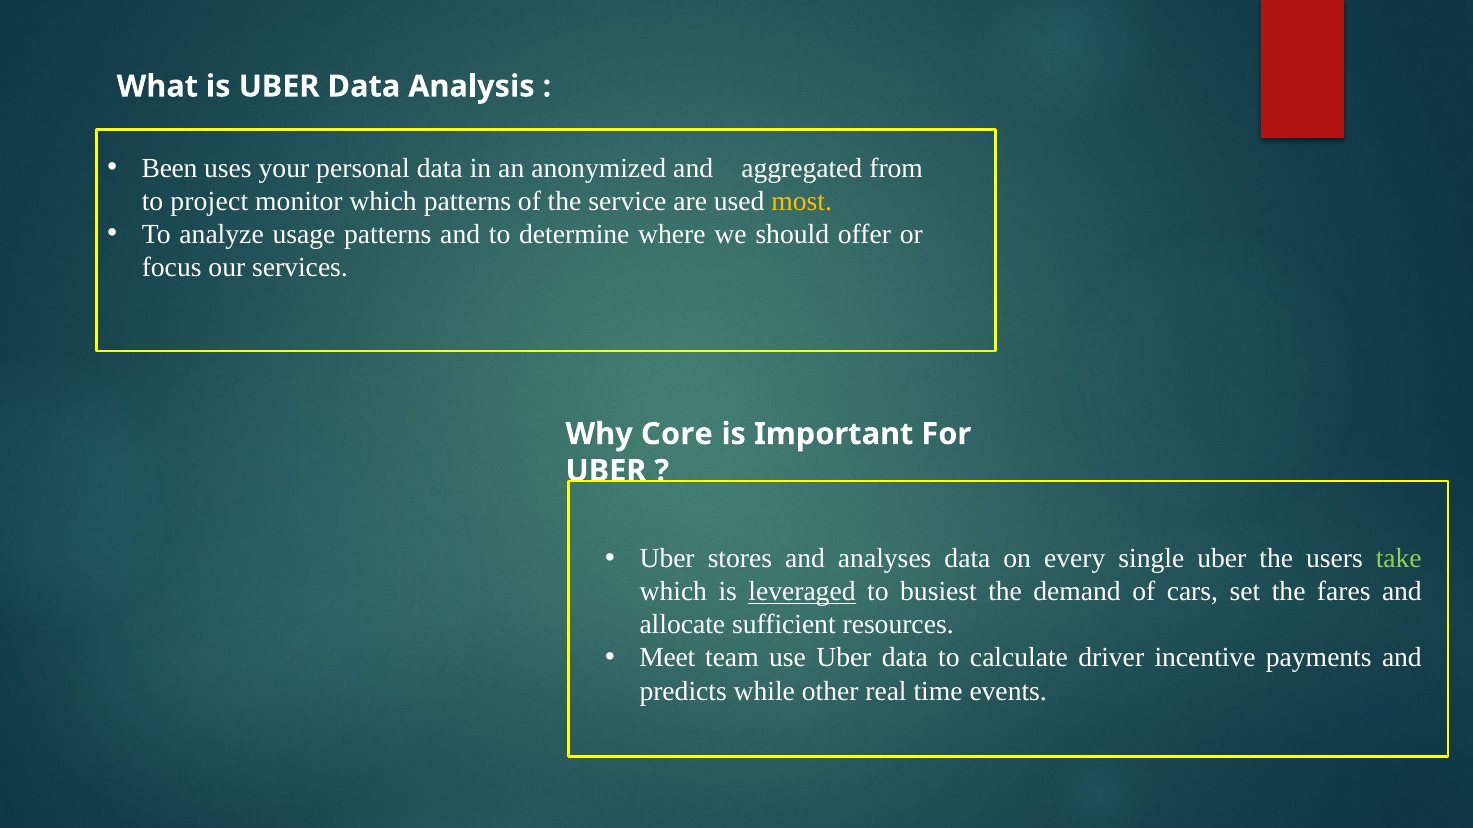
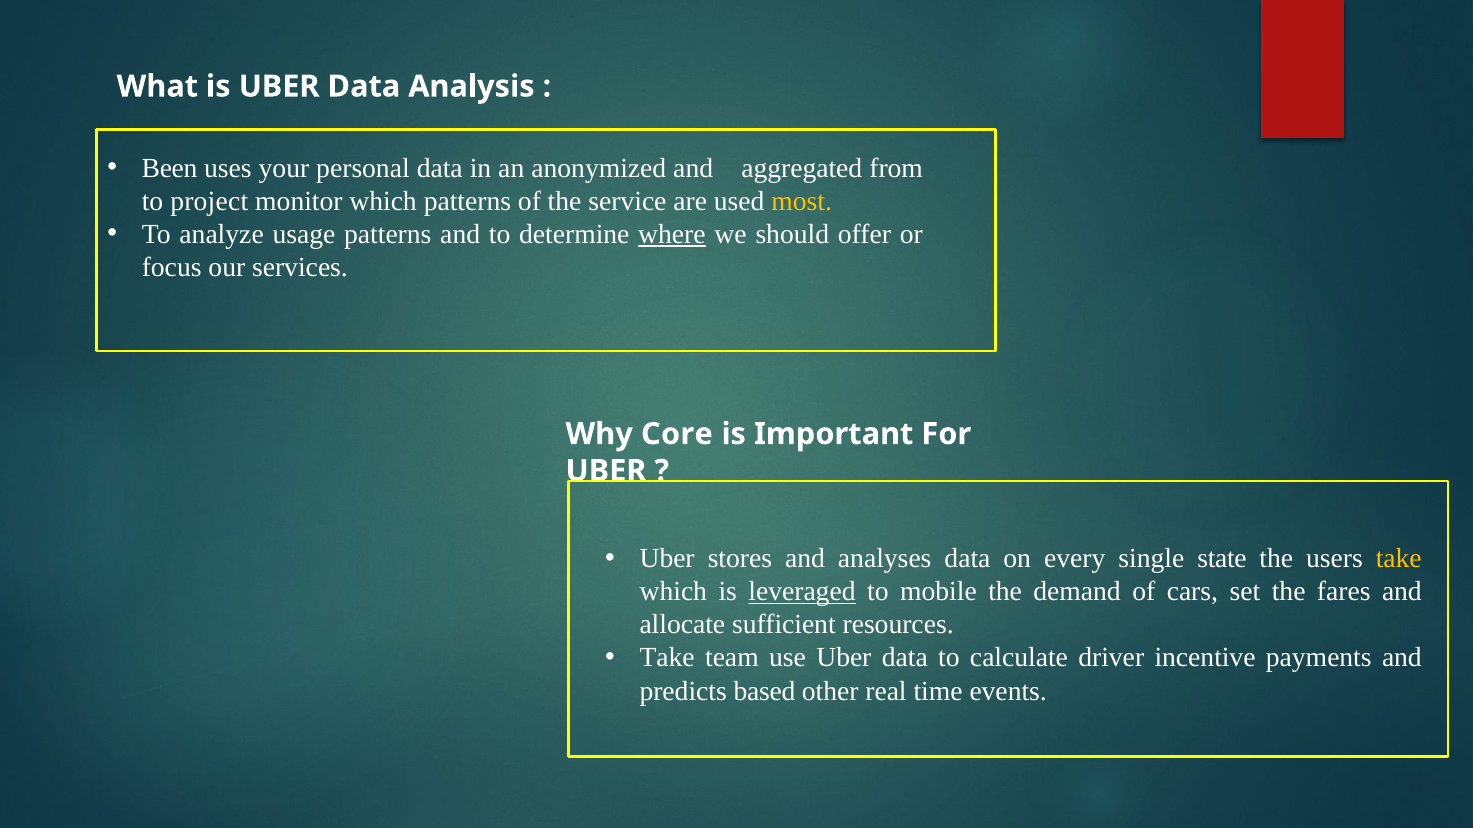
where underline: none -> present (672, 234)
single uber: uber -> state (1222, 559)
take colour: light green -> yellow (1399, 559)
busiest: busiest -> mobile (938, 592)
Meet: Meet -> Take (667, 658)
while: while -> based (764, 691)
